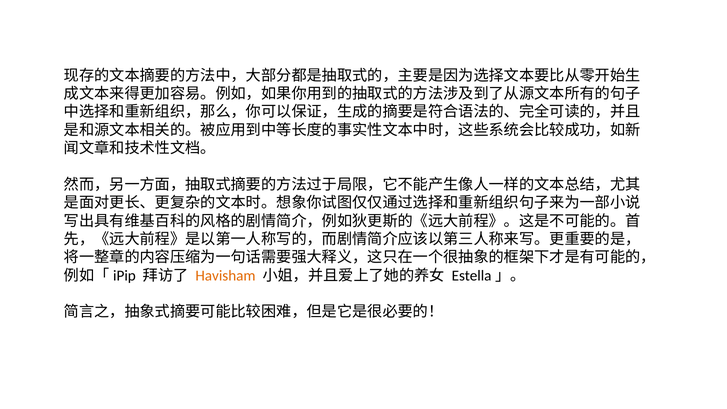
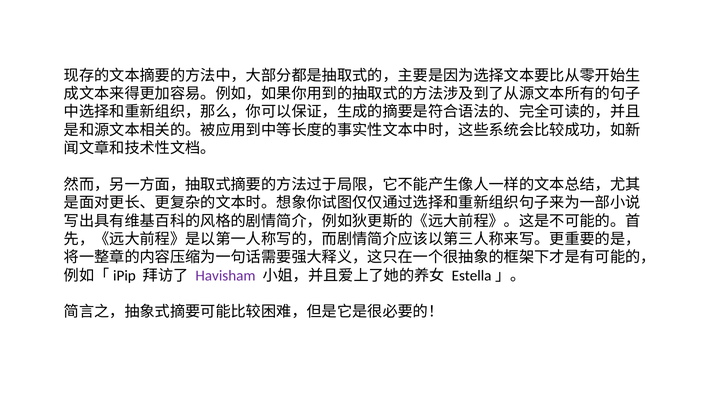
Havisham colour: orange -> purple (225, 276)
